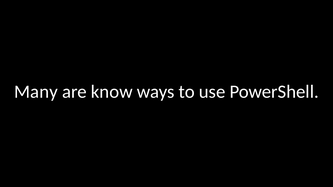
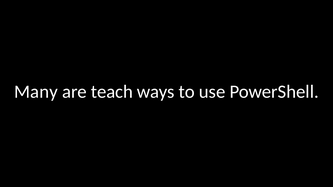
know: know -> teach (112, 92)
